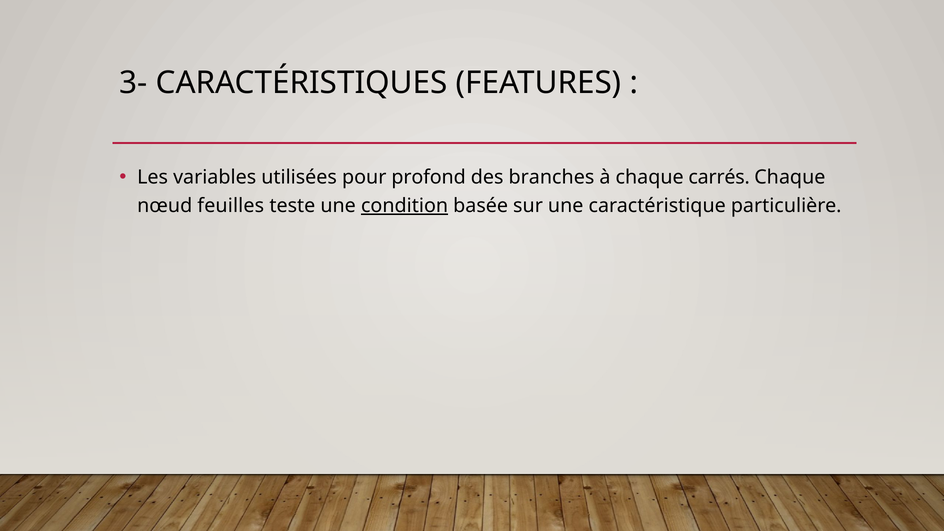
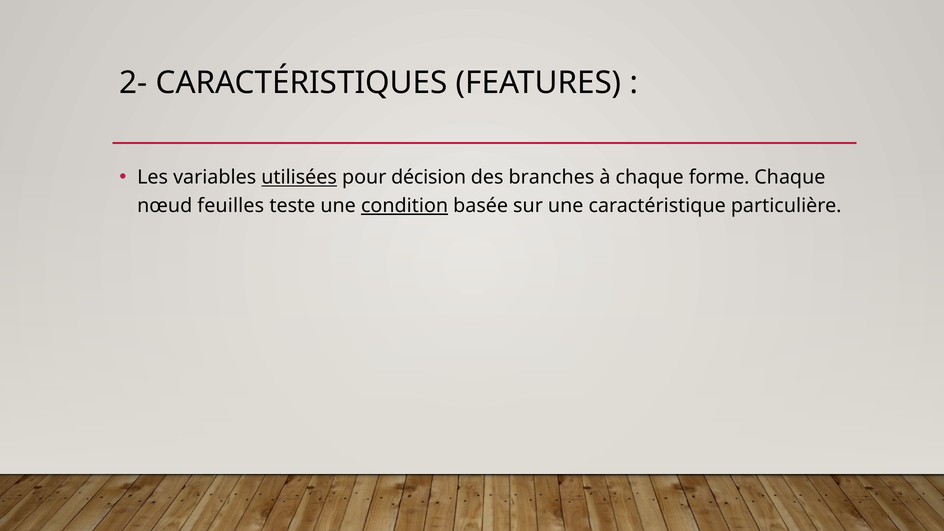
3-: 3- -> 2- (134, 83)
utilisées underline: none -> present (299, 178)
profond: profond -> décision (429, 178)
carrés: carrés -> forme (719, 178)
